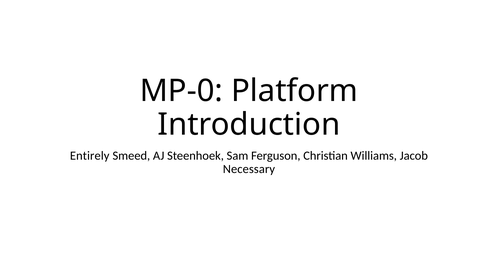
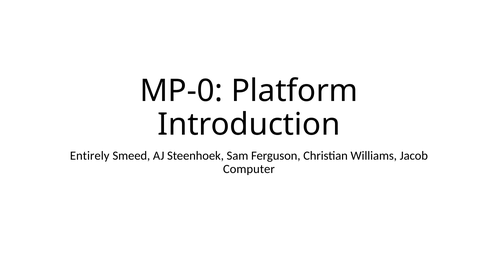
Necessary: Necessary -> Computer (249, 169)
